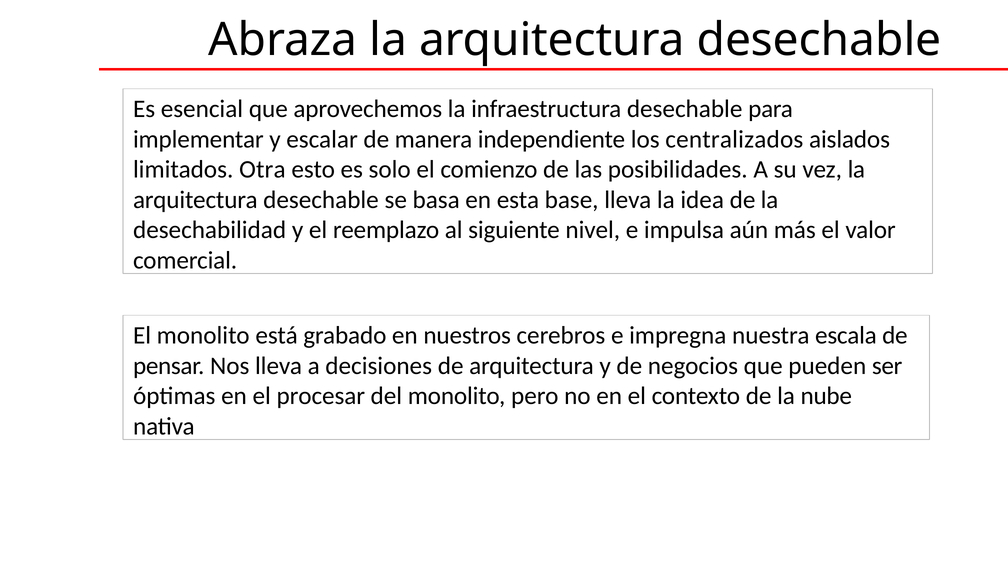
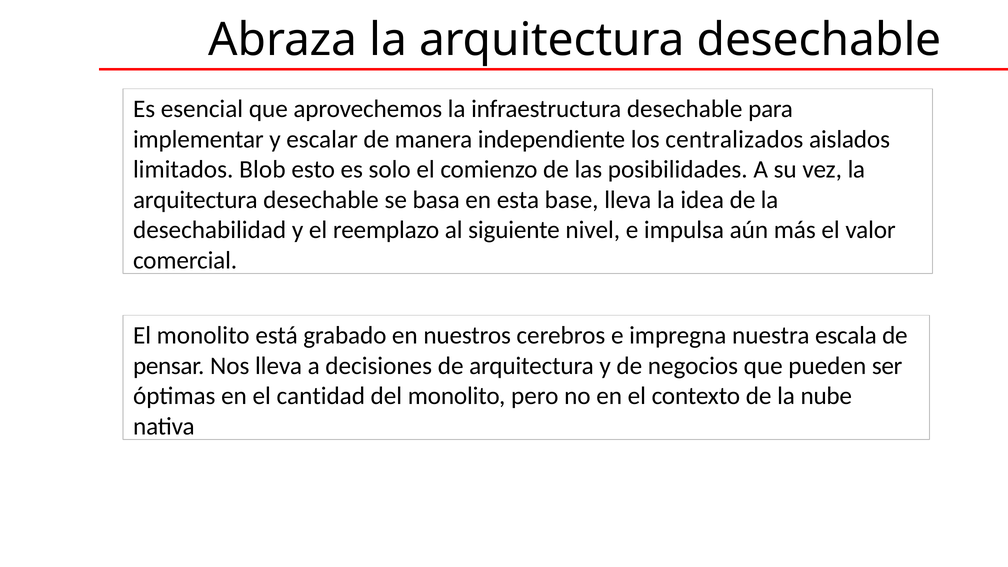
Otra: Otra -> Blob (262, 170)
procesar: procesar -> cantidad (321, 396)
